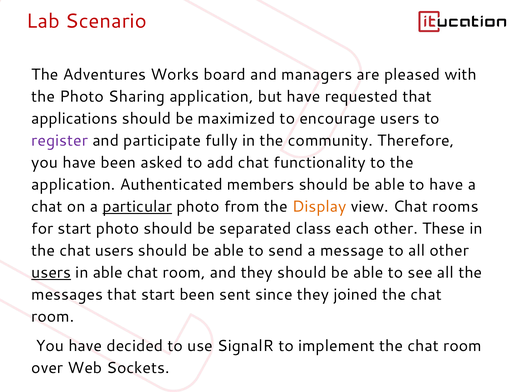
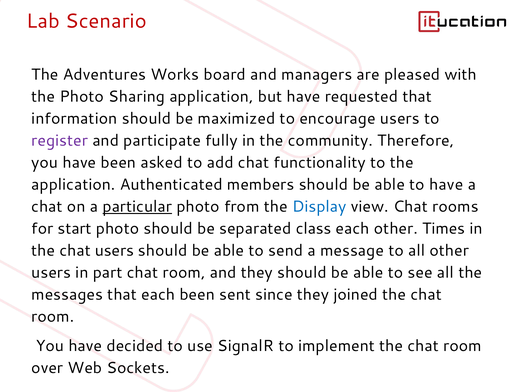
applications: applications -> information (74, 118)
Display colour: orange -> blue (319, 206)
These: These -> Times (444, 228)
users underline: present -> none (51, 272)
in able: able -> part (108, 272)
that start: start -> each (158, 294)
